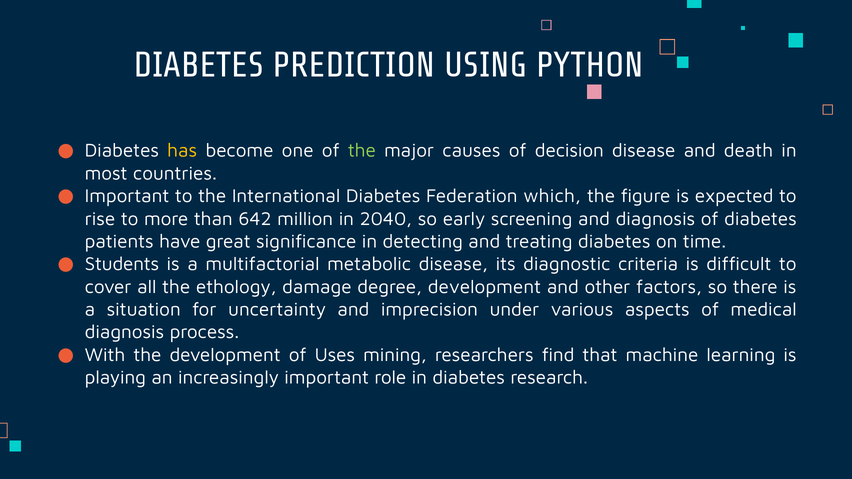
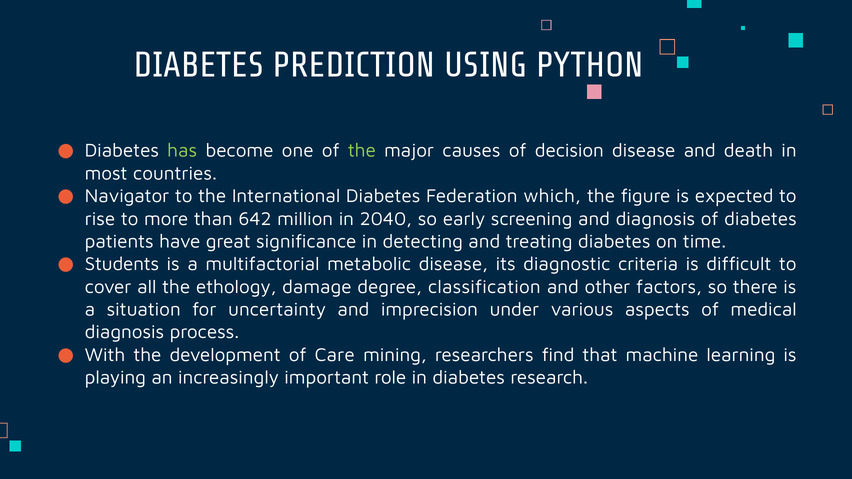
has colour: yellow -> light green (182, 151)
Important: Important -> Navigator (127, 196)
degree development: development -> classification (484, 287)
Uses: Uses -> Care (335, 355)
